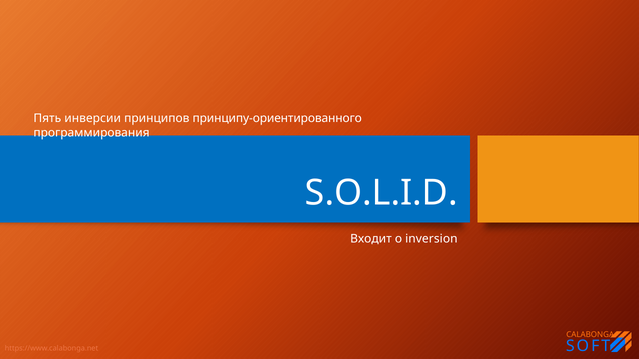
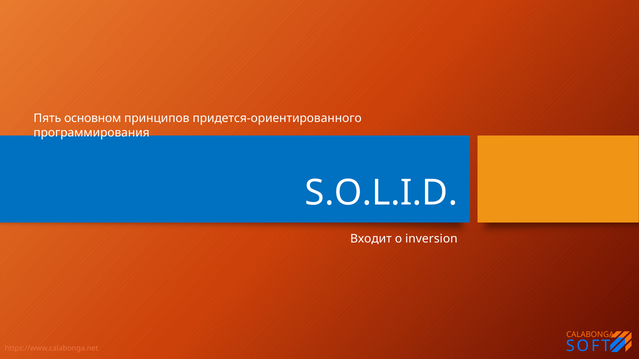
инверсии: инверсии -> основном (93, 118)
принципу-ориентированного: принципу-ориентированного -> придется-ориентированного (277, 118)
